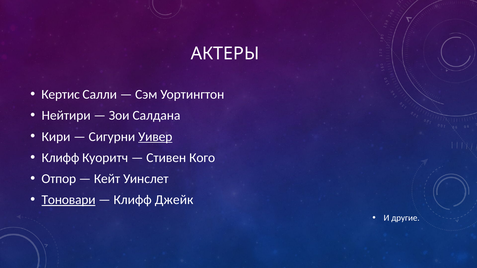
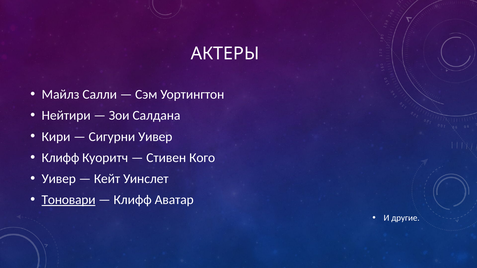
Кертис: Кертис -> Майлз (60, 95)
Уивер underline: present -> none (155, 137)
Отпор: Отпор -> Уивер (59, 179)
Джейк: Джейк -> Аватар (174, 200)
